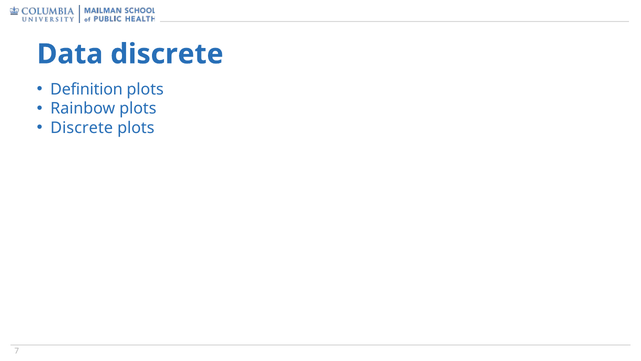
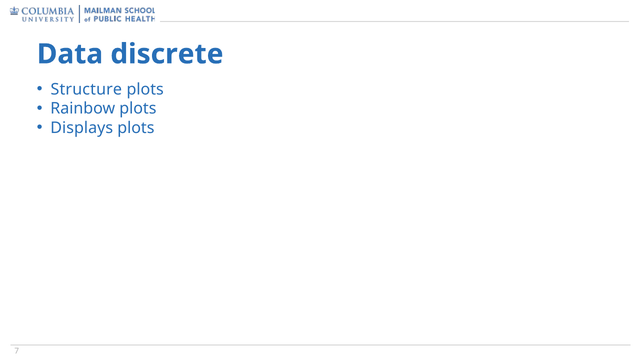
Definition: Definition -> Structure (86, 89)
Discrete: Discrete -> Displays (82, 128)
